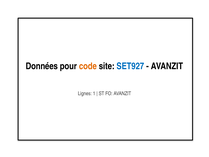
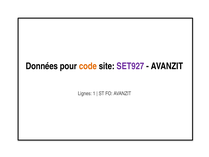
SET927 colour: blue -> purple (130, 66)
